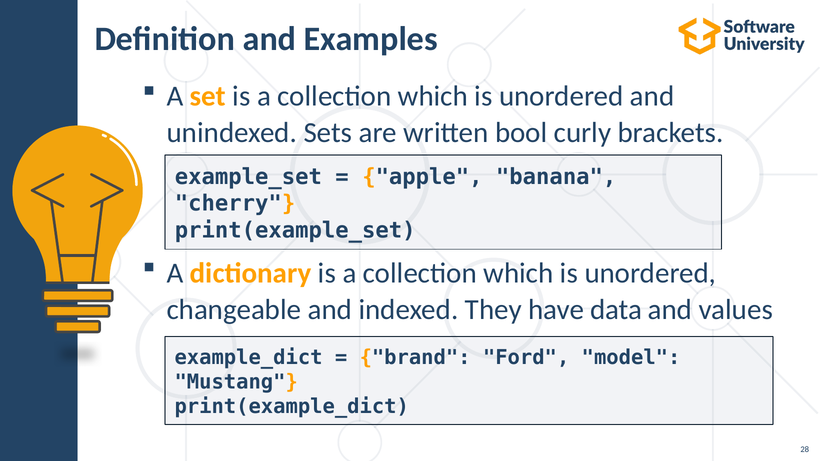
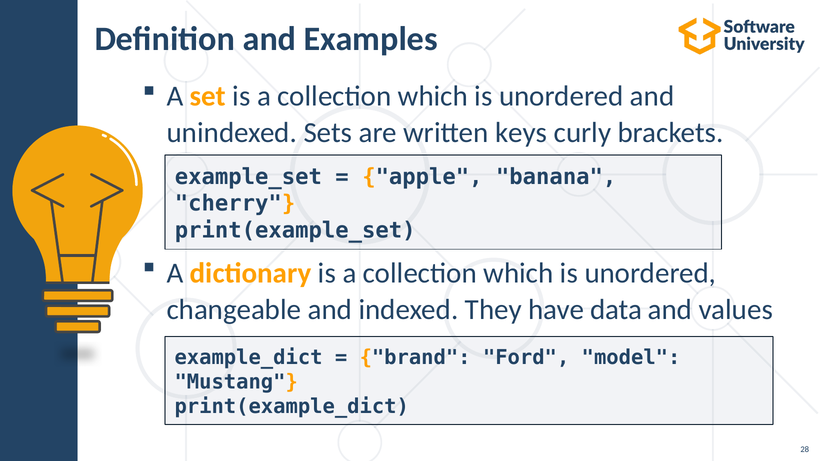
bool: bool -> keys (521, 133)
